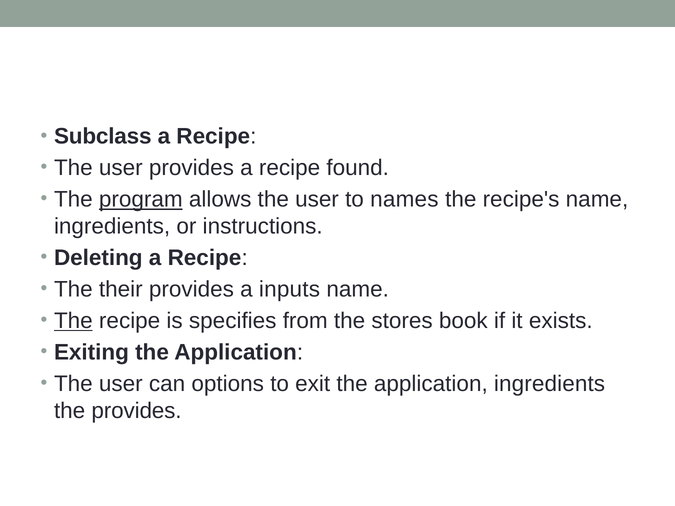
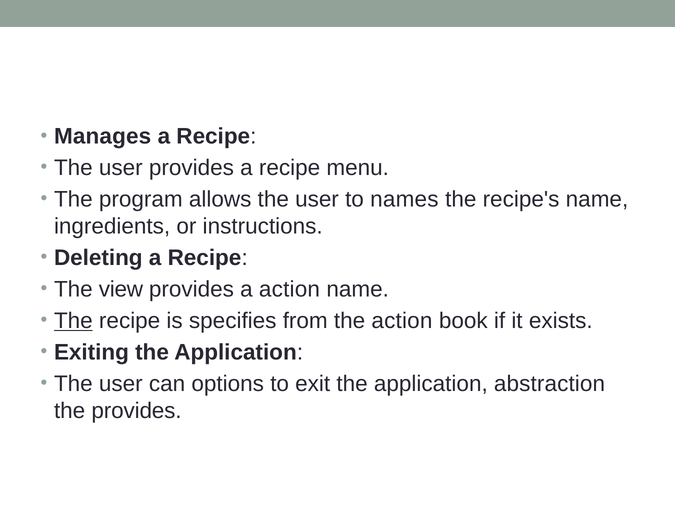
Subclass: Subclass -> Manages (103, 137)
found: found -> menu (358, 168)
program underline: present -> none (141, 200)
their: their -> view (121, 290)
a inputs: inputs -> action (289, 290)
the stores: stores -> action (402, 321)
application ingredients: ingredients -> abstraction (550, 384)
